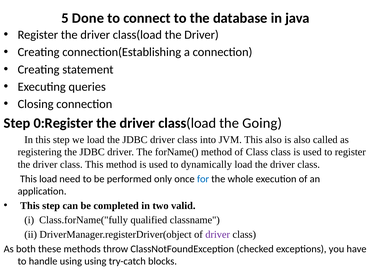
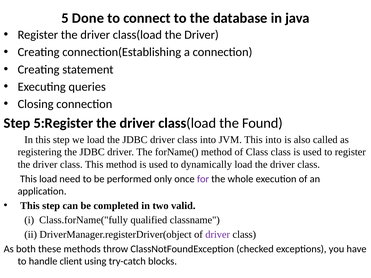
0:Register: 0:Register -> 5:Register (63, 123)
Going: Going -> Found (262, 123)
This also: also -> into (273, 140)
for colour: blue -> purple (203, 179)
handle using: using -> client (71, 261)
